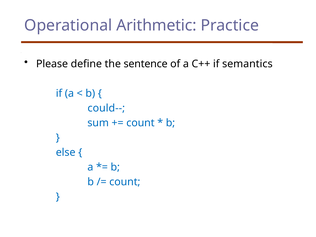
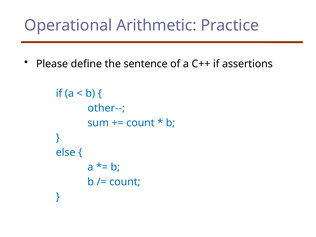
semantics: semantics -> assertions (247, 64)
could--: could-- -> other-- (106, 108)
